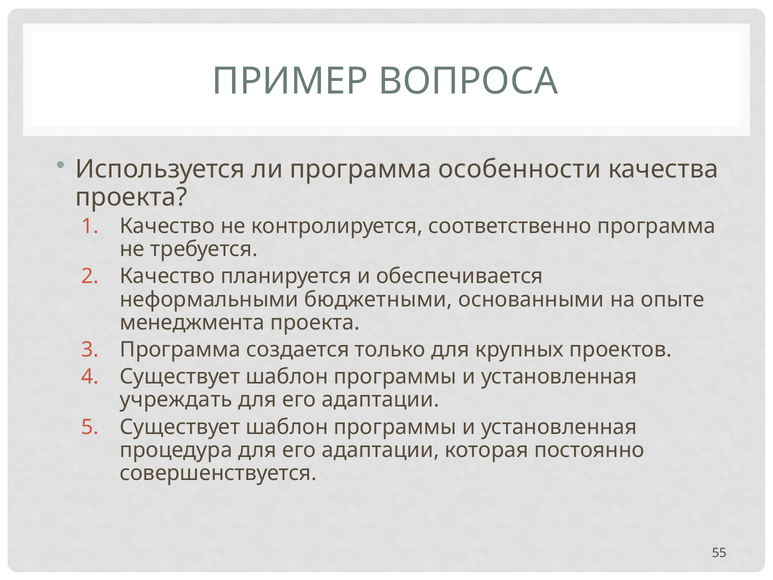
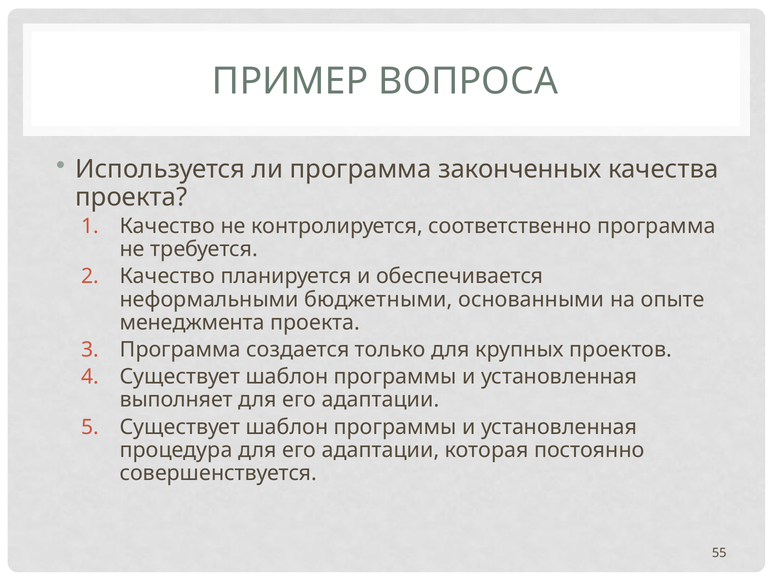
особенности: особенности -> законченных (520, 169)
учреждать: учреждать -> выполняет (176, 400)
